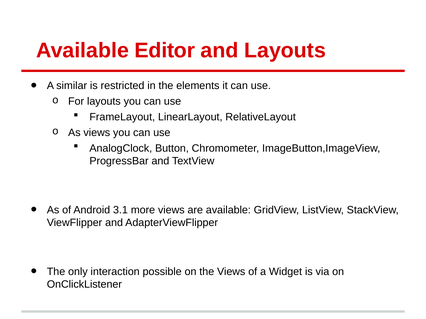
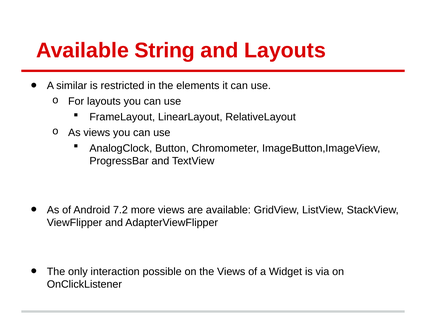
Editor: Editor -> String (165, 50)
3.1: 3.1 -> 7.2 (120, 210)
